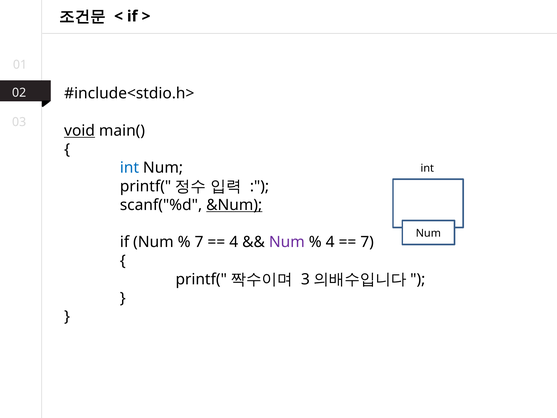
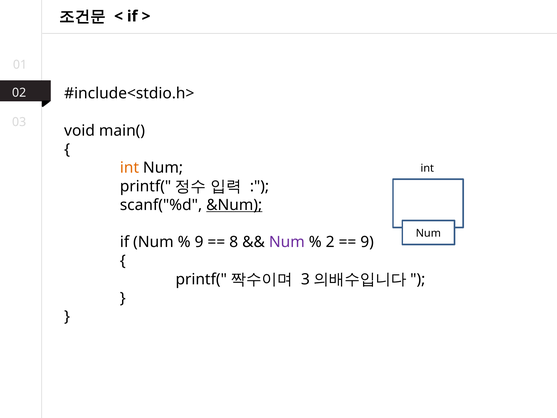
void underline: present -> none (80, 131)
int colour: blue -> orange (129, 168)
7: 7 -> 9 (199, 242)
4: 4 -> 8 (234, 242)
4: 4 -> 2 (330, 242)
7: 7 -> 9 (367, 242)
